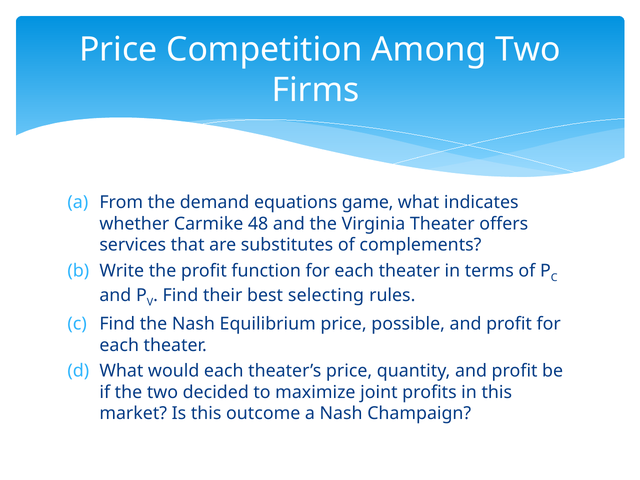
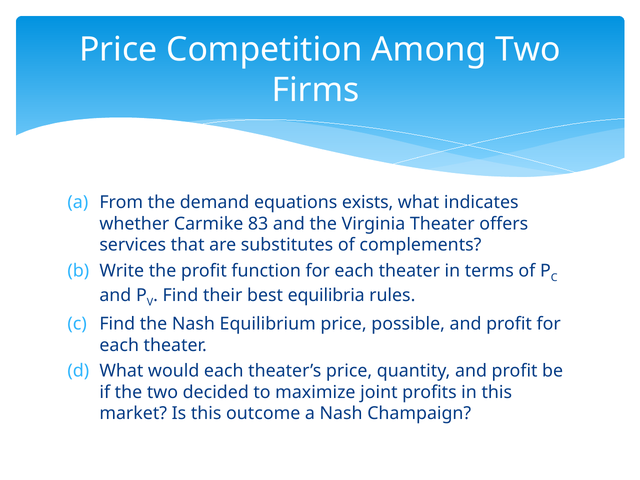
game: game -> exists (368, 202)
48: 48 -> 83 (258, 224)
selecting: selecting -> equilibria (326, 295)
